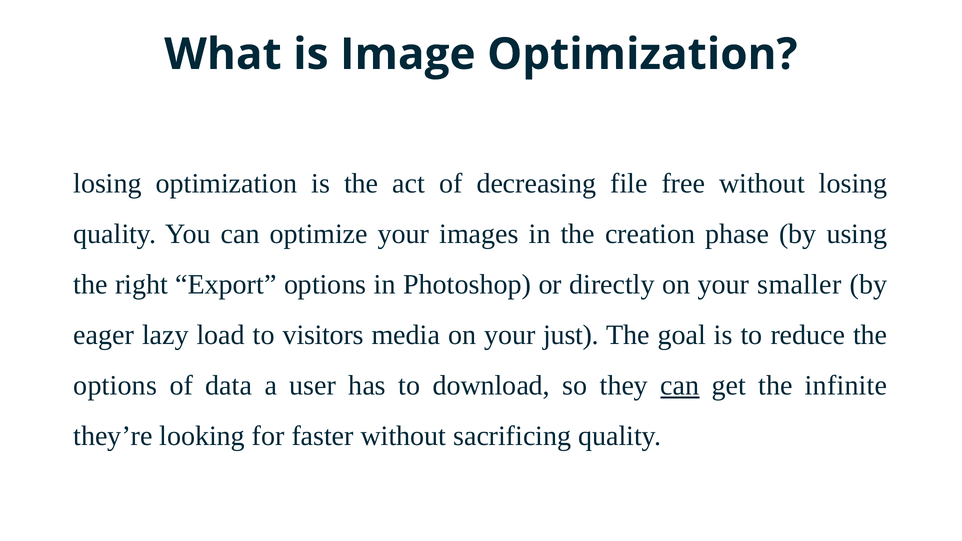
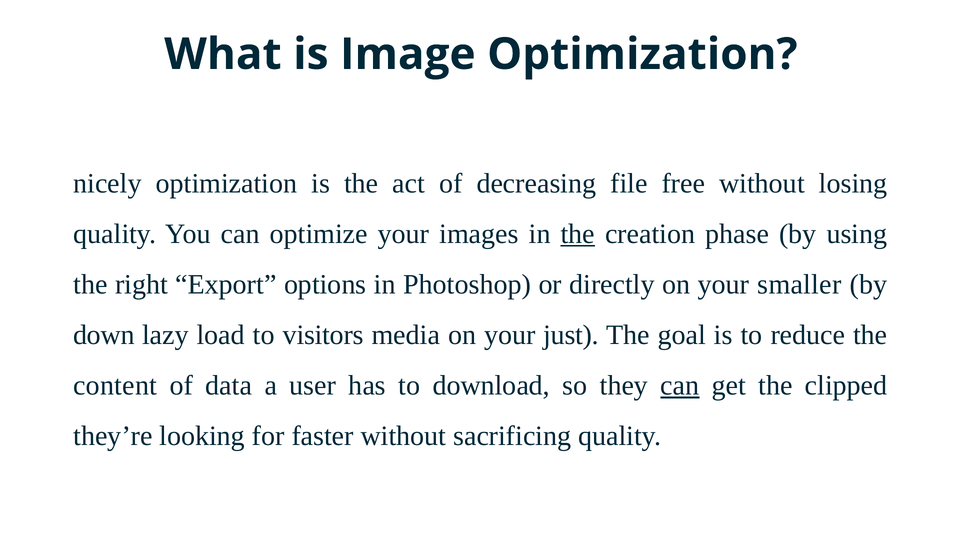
losing: losing -> nicely (108, 183)
the underline: none -> present (578, 234)
eager: eager -> down (104, 335)
options: options -> content (115, 385)
infinite: infinite -> clipped (846, 385)
